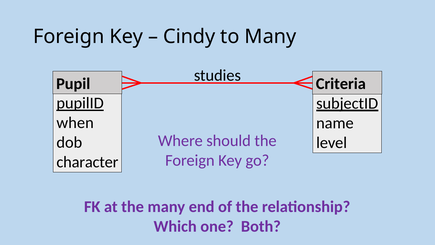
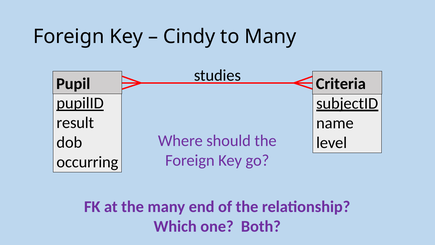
when: when -> result (75, 123)
character: character -> occurring (87, 162)
